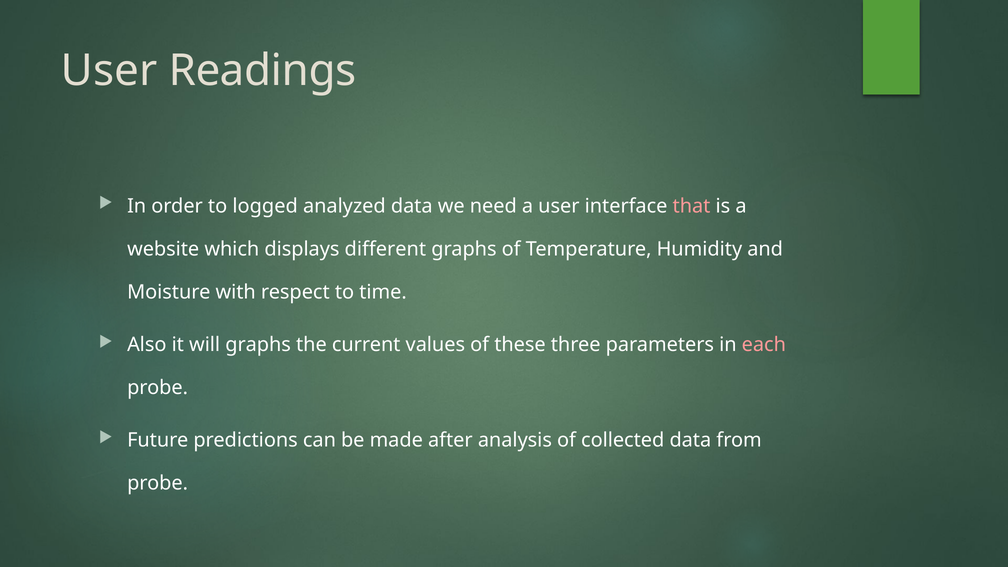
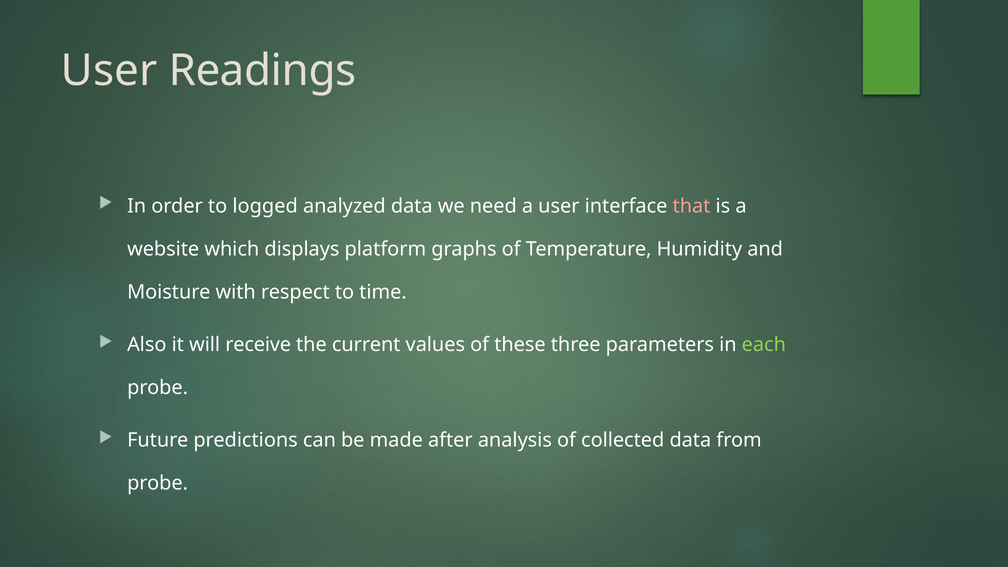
different: different -> platform (385, 249)
will graphs: graphs -> receive (258, 345)
each colour: pink -> light green (764, 345)
